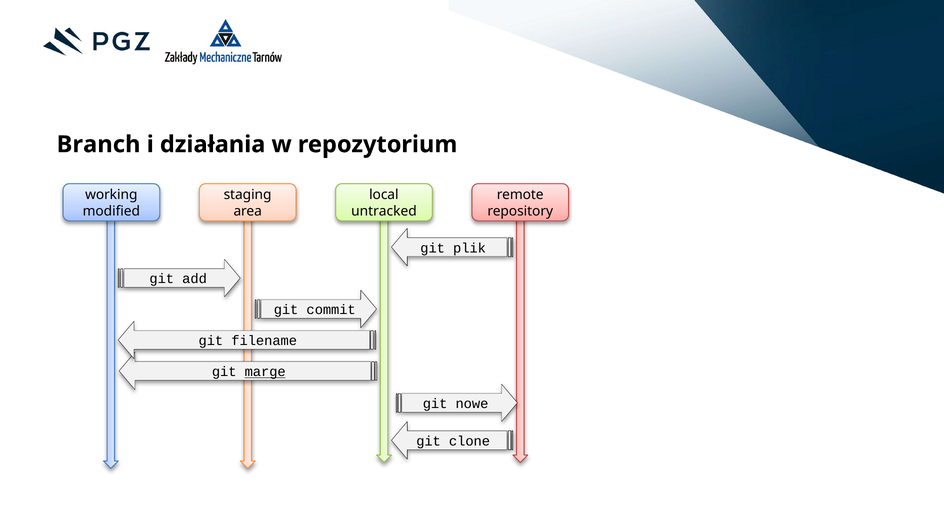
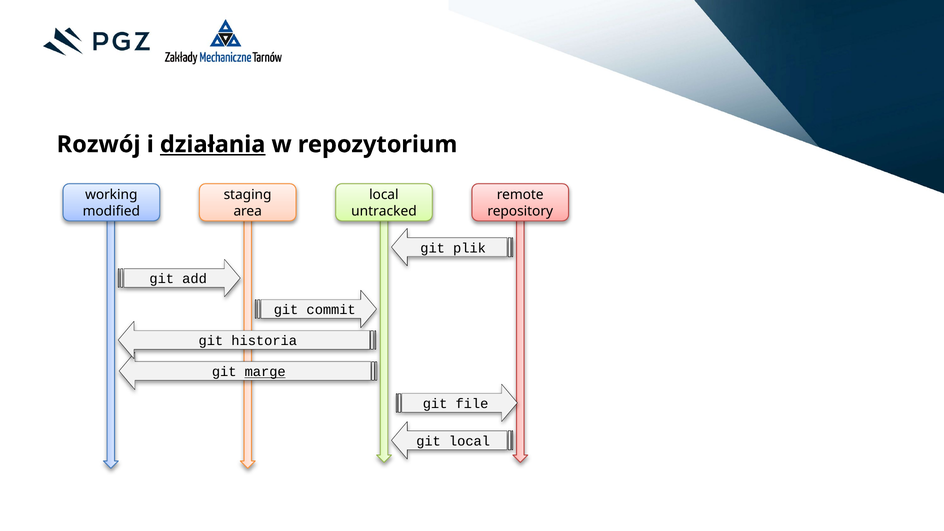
Branch: Branch -> Rozwój (99, 144)
działania underline: none -> present (213, 144)
filename: filename -> historia (264, 341)
nowe: nowe -> file (472, 404)
git clone: clone -> local (470, 441)
